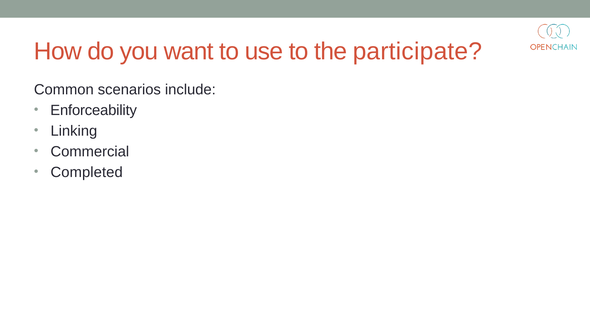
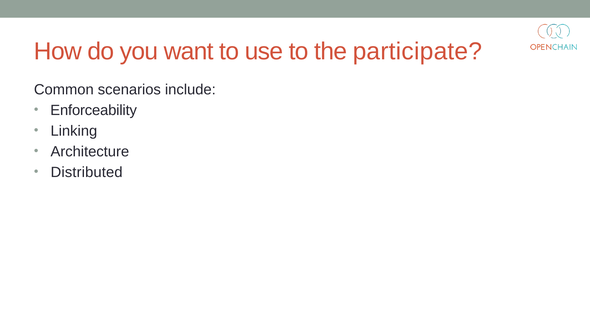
Commercial: Commercial -> Architecture (90, 151)
Completed: Completed -> Distributed (87, 172)
